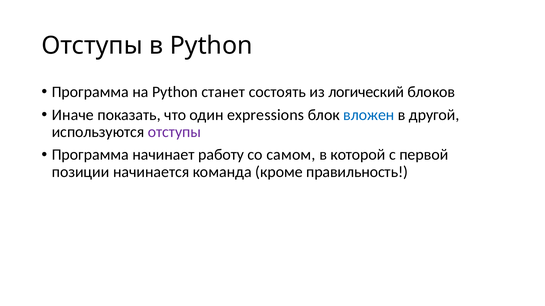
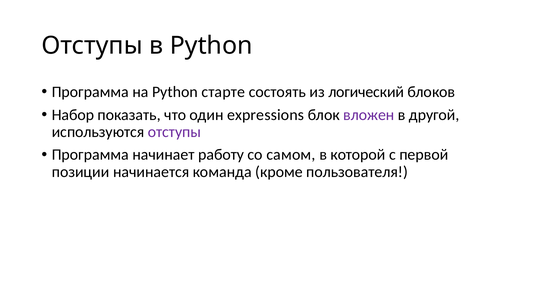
станет: станет -> старте (223, 92)
Иначе: Иначе -> Набор (73, 115)
вложен colour: blue -> purple (369, 115)
правильность: правильность -> пользователя (357, 172)
